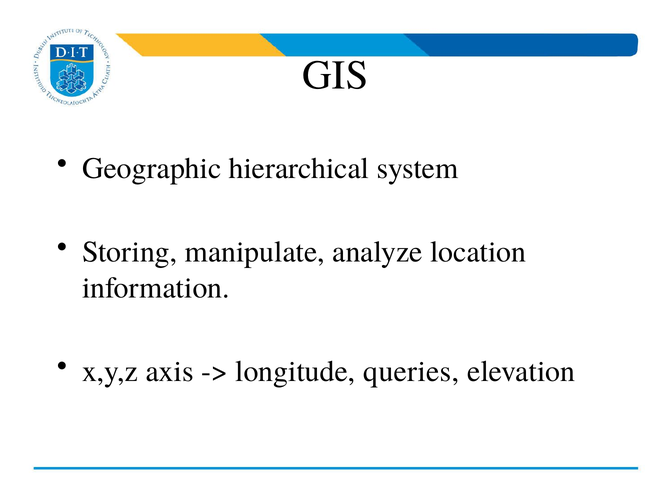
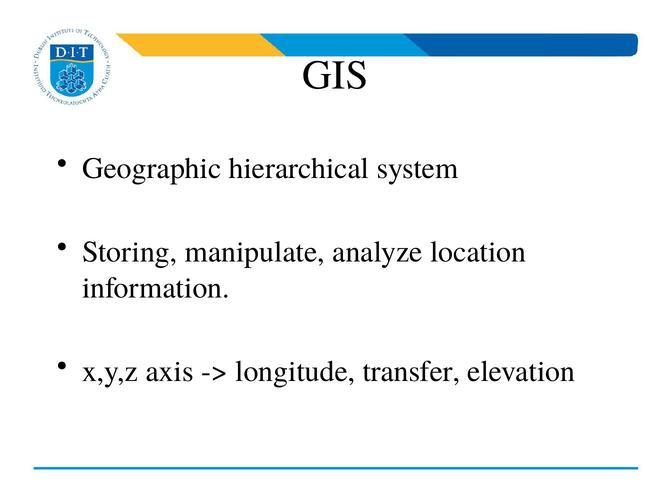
queries: queries -> transfer (411, 372)
